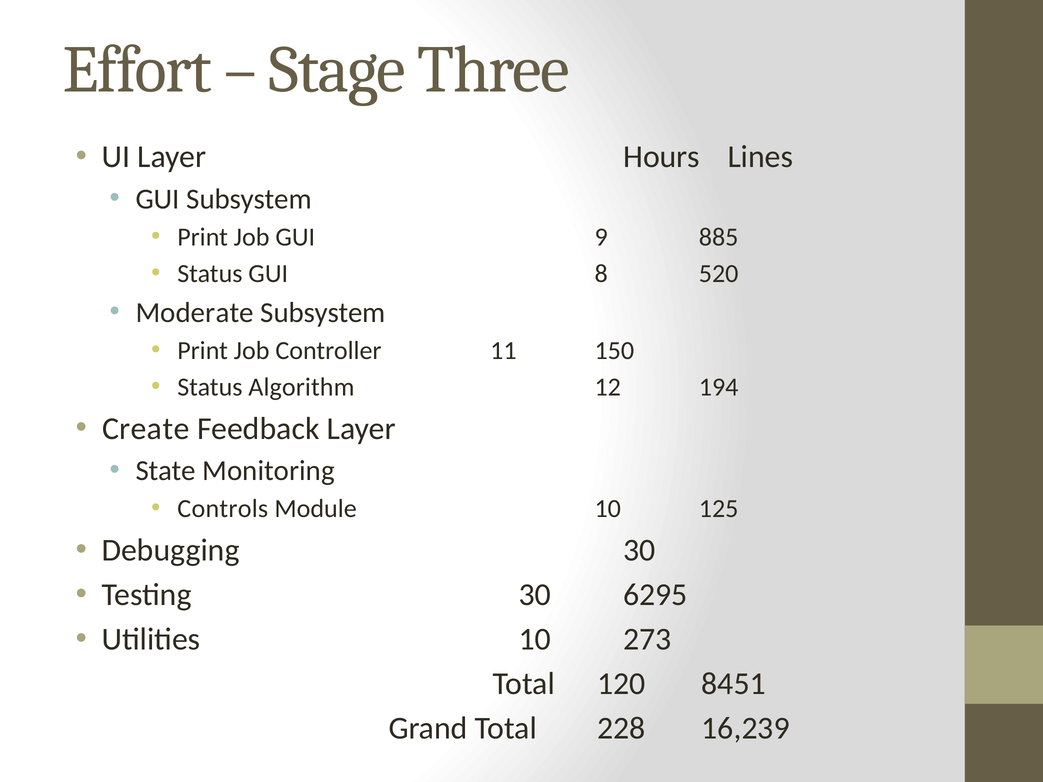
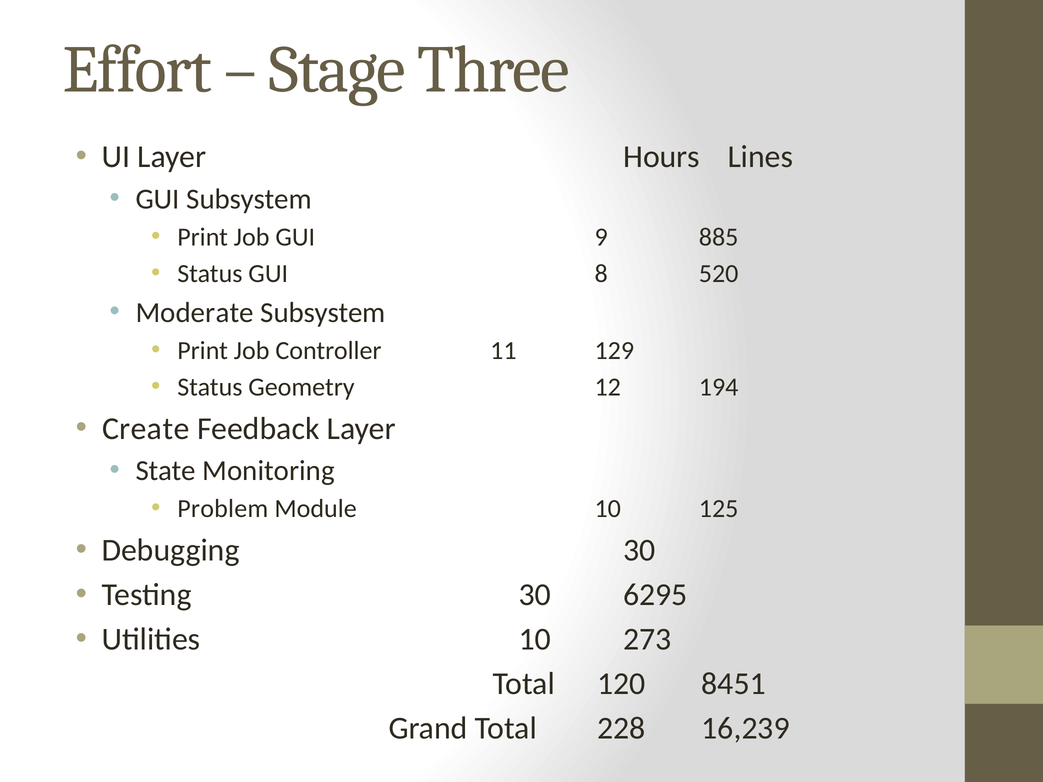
150: 150 -> 129 (614, 351)
Algorithm: Algorithm -> Geometry (301, 387)
Controls: Controls -> Problem (223, 509)
